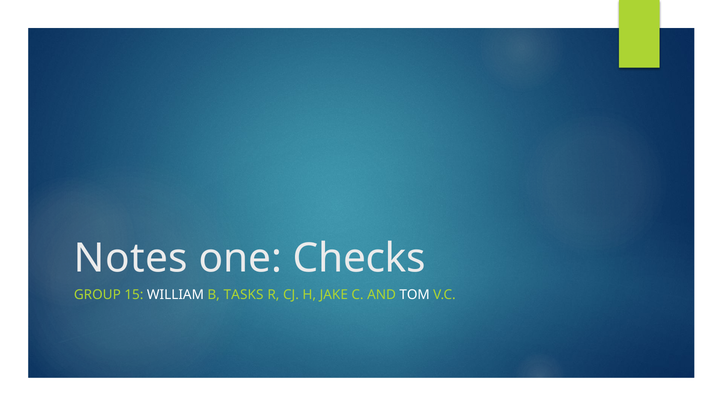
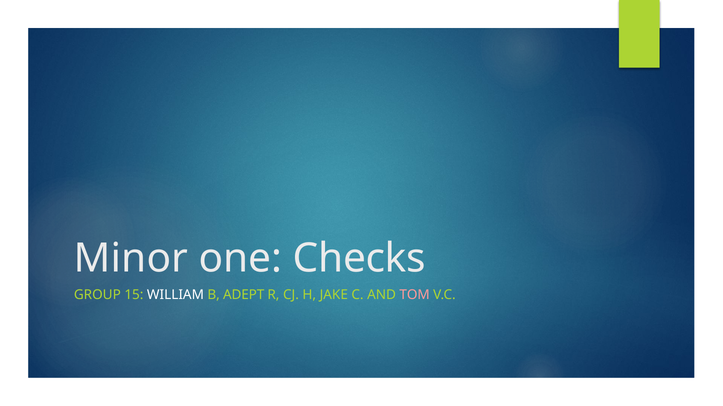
Notes: Notes -> Minor (131, 259)
TASKS: TASKS -> ADEPT (244, 295)
TOM colour: white -> pink (415, 295)
